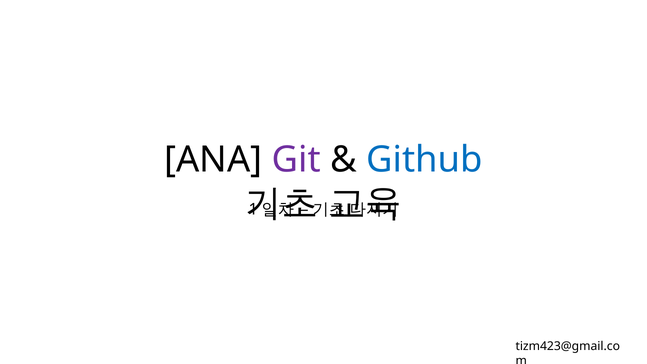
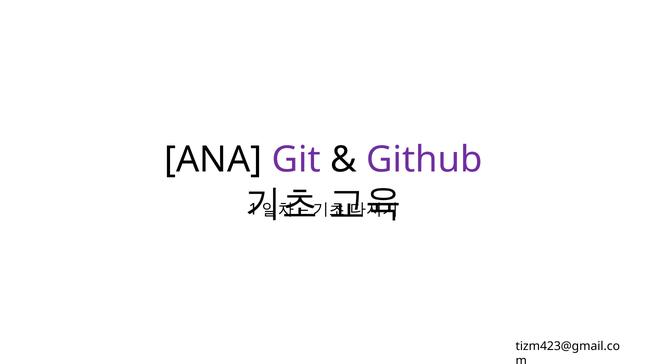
Github colour: blue -> purple (424, 160)
